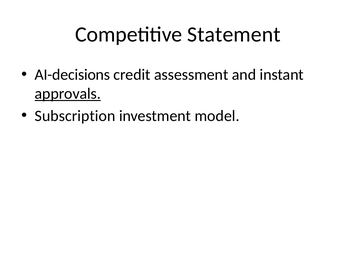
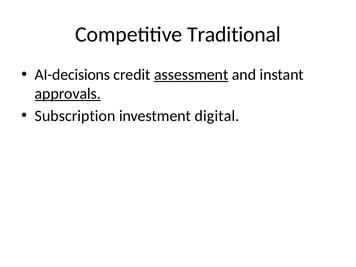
Statement: Statement -> Traditional (234, 34)
assessment underline: none -> present (191, 75)
model: model -> digital (217, 116)
